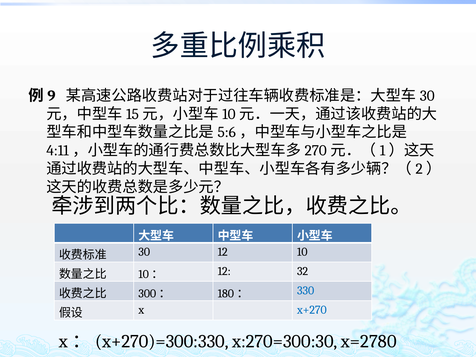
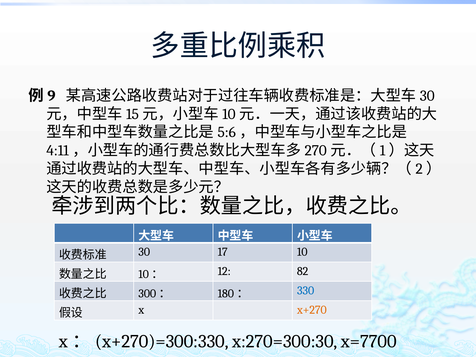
30 12: 12 -> 17 (223, 252)
32: 32 -> 82 (303, 271)
x+270 colour: blue -> orange (312, 310)
x=2780: x=2780 -> x=7700 (369, 341)
